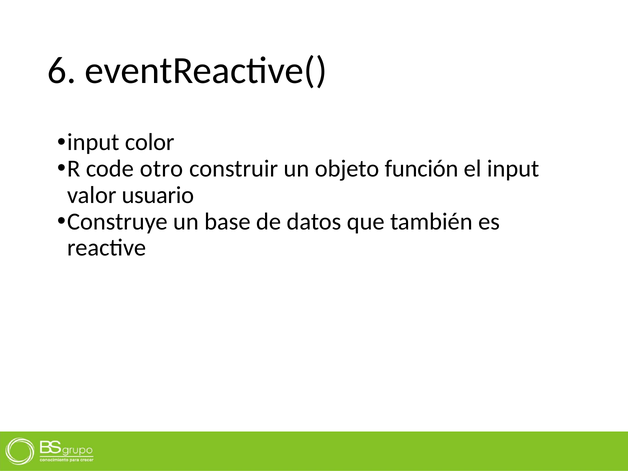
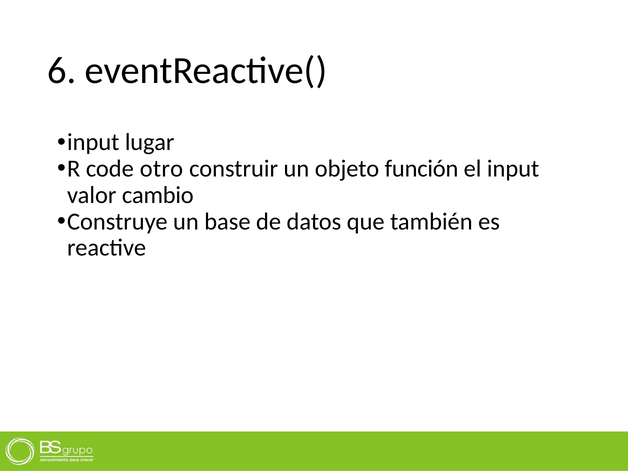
color: color -> lugar (150, 142)
usuario: usuario -> cambio (158, 195)
